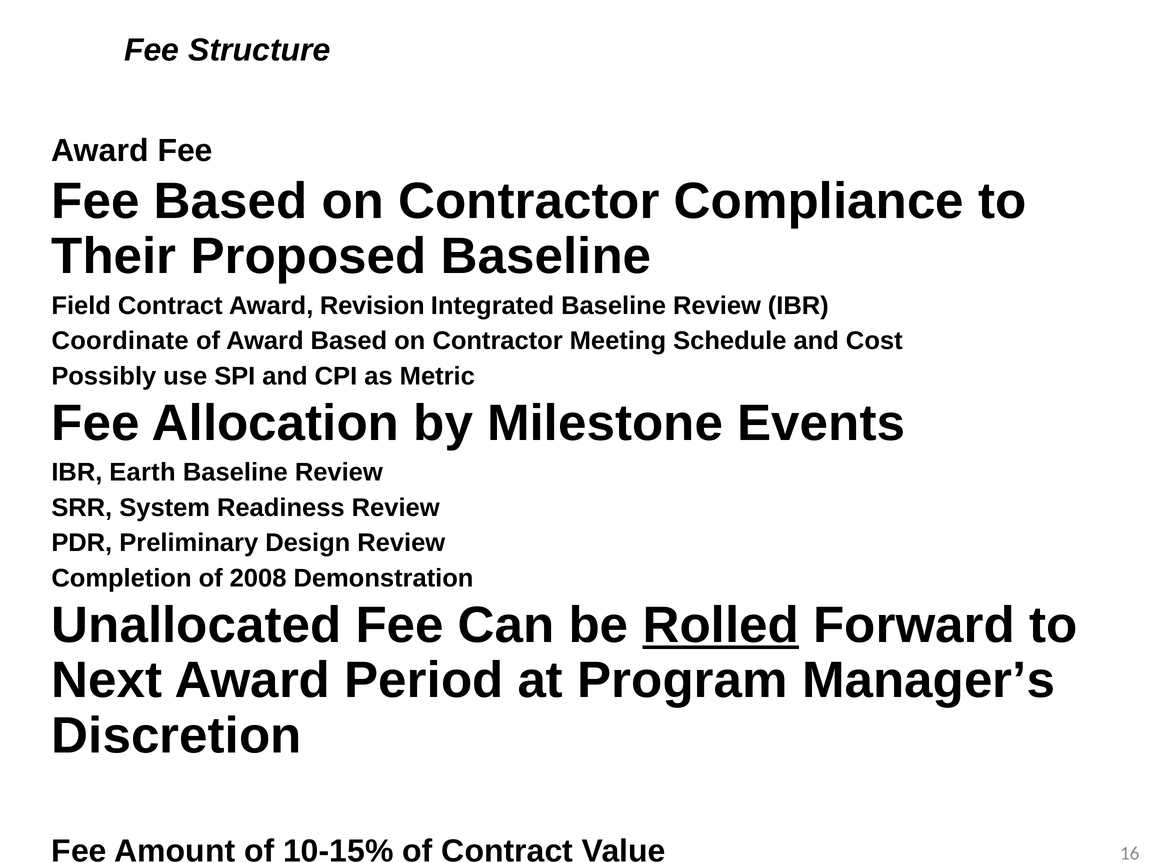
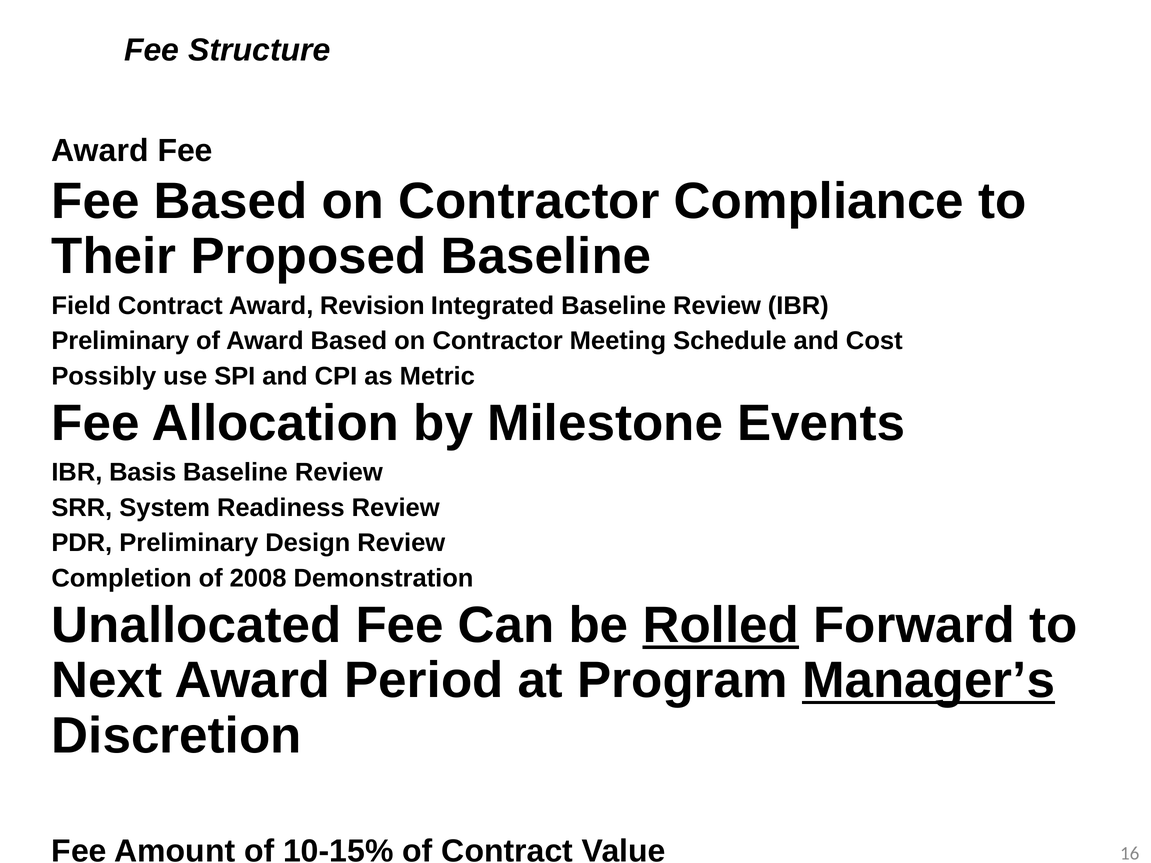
Coordinate: Coordinate -> Preliminary (120, 341)
Earth: Earth -> Basis (143, 473)
Manager’s underline: none -> present (929, 681)
